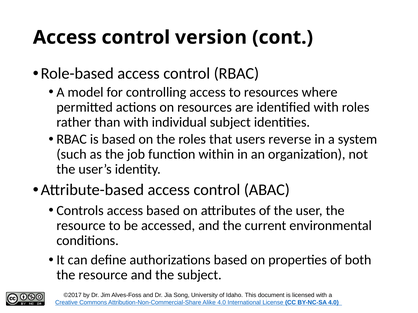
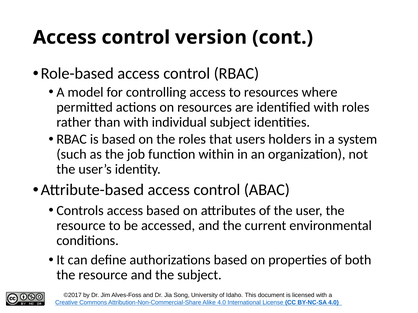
reverse: reverse -> holders (290, 140)
